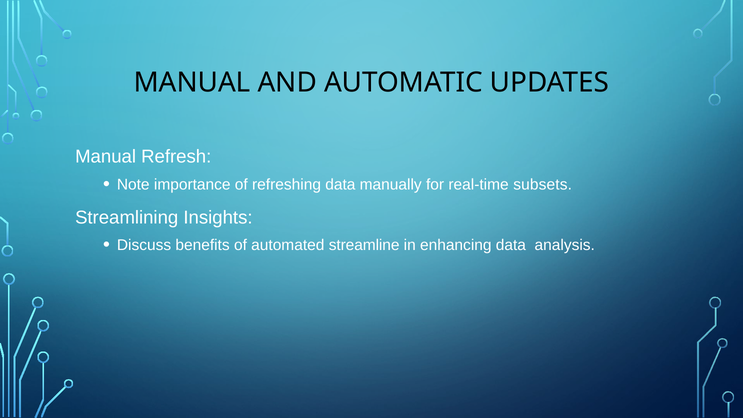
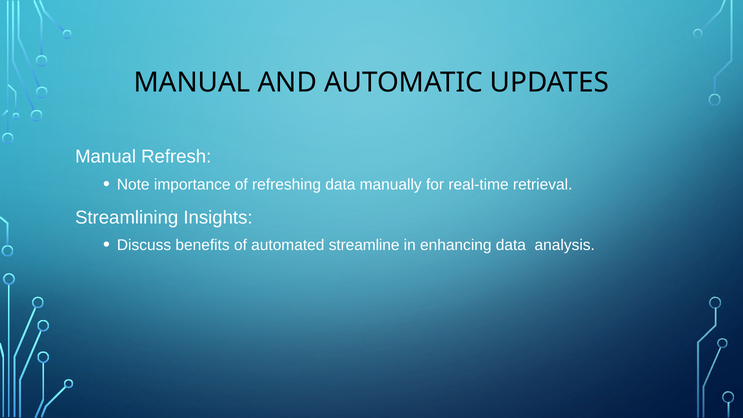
subsets: subsets -> retrieval (543, 185)
